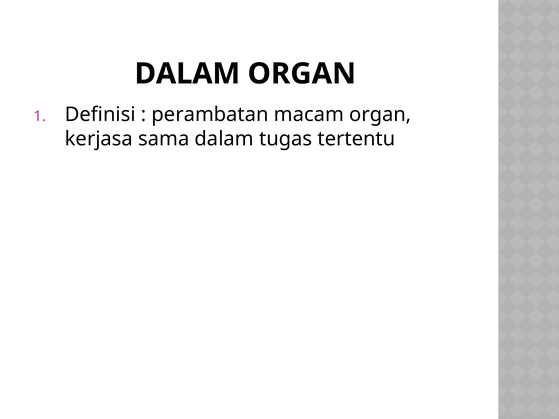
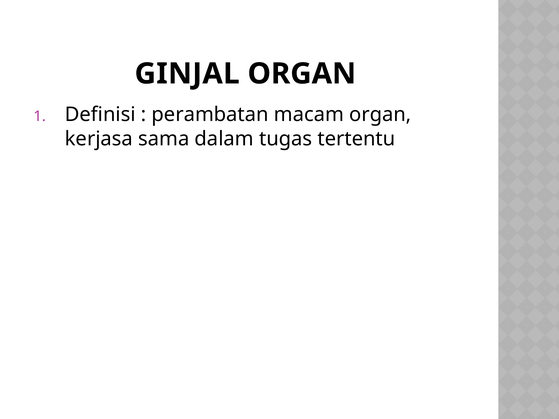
DALAM: DALAM -> GINJAL (187, 74)
